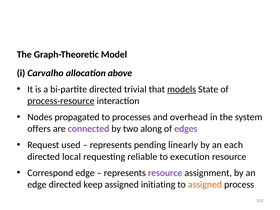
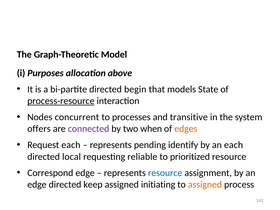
Carvalho: Carvalho -> Purposes (46, 73)
trivial: trivial -> begin (135, 89)
models underline: present -> none (182, 89)
propagated: propagated -> concurrent (77, 117)
overhead: overhead -> transitive (189, 117)
along: along -> when (151, 129)
edges colour: purple -> orange (186, 129)
Request used: used -> each (71, 145)
linearly: linearly -> identify (183, 145)
execution: execution -> prioritized (190, 157)
resource colour: purple -> blue (165, 173)
